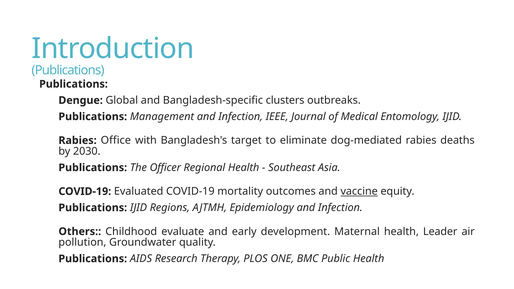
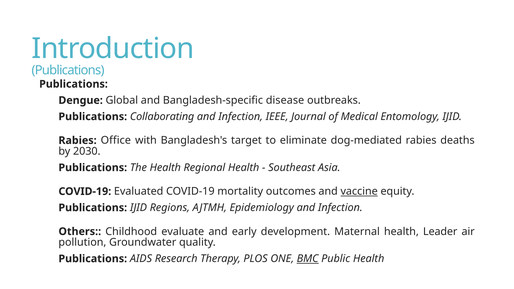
clusters: clusters -> disease (285, 100)
Management: Management -> Collaborating (162, 117)
The Officer: Officer -> Health (165, 168)
BMC underline: none -> present (308, 259)
